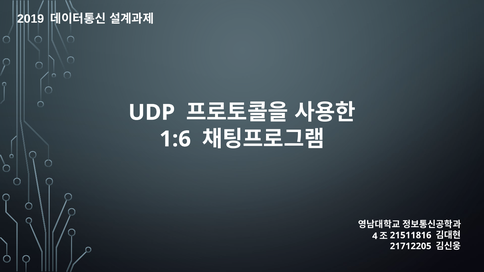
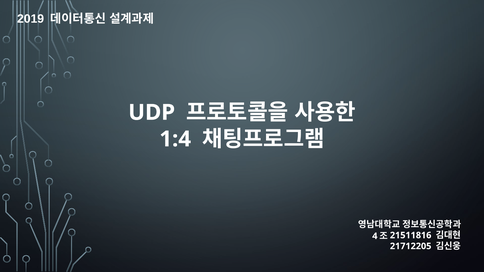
1:6: 1:6 -> 1:4 (175, 139)
